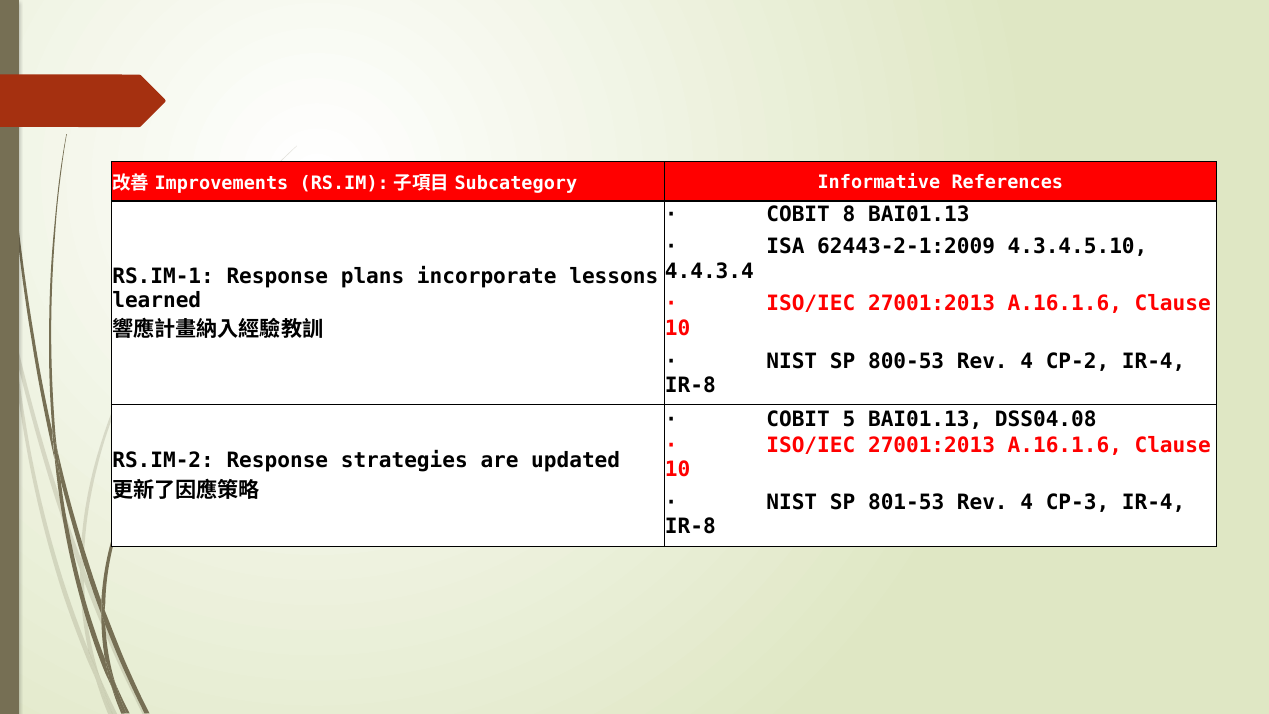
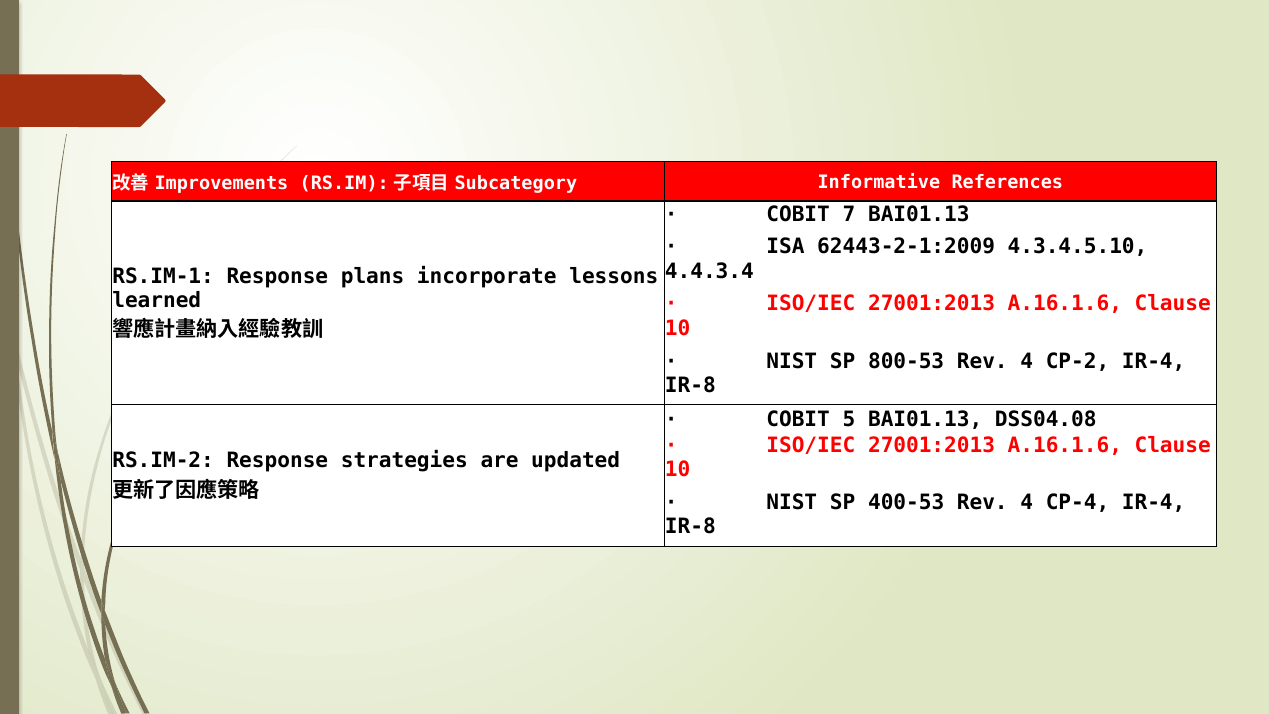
8: 8 -> 7 (849, 214)
801-53: 801-53 -> 400-53 (906, 502)
CP-3: CP-3 -> CP-4 (1078, 502)
